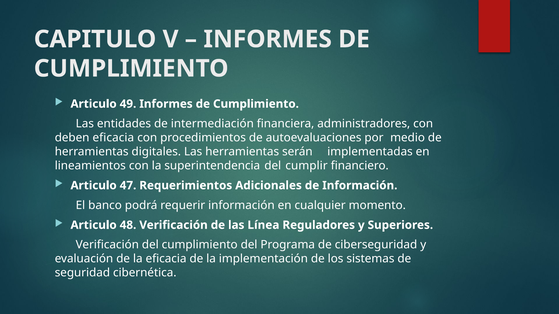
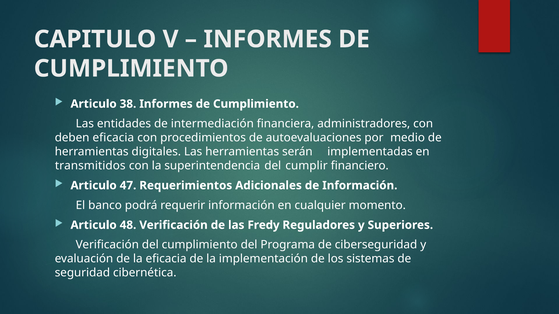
49: 49 -> 38 (128, 104)
lineamientos: lineamientos -> transmitidos (90, 166)
Línea: Línea -> Fredy (264, 225)
